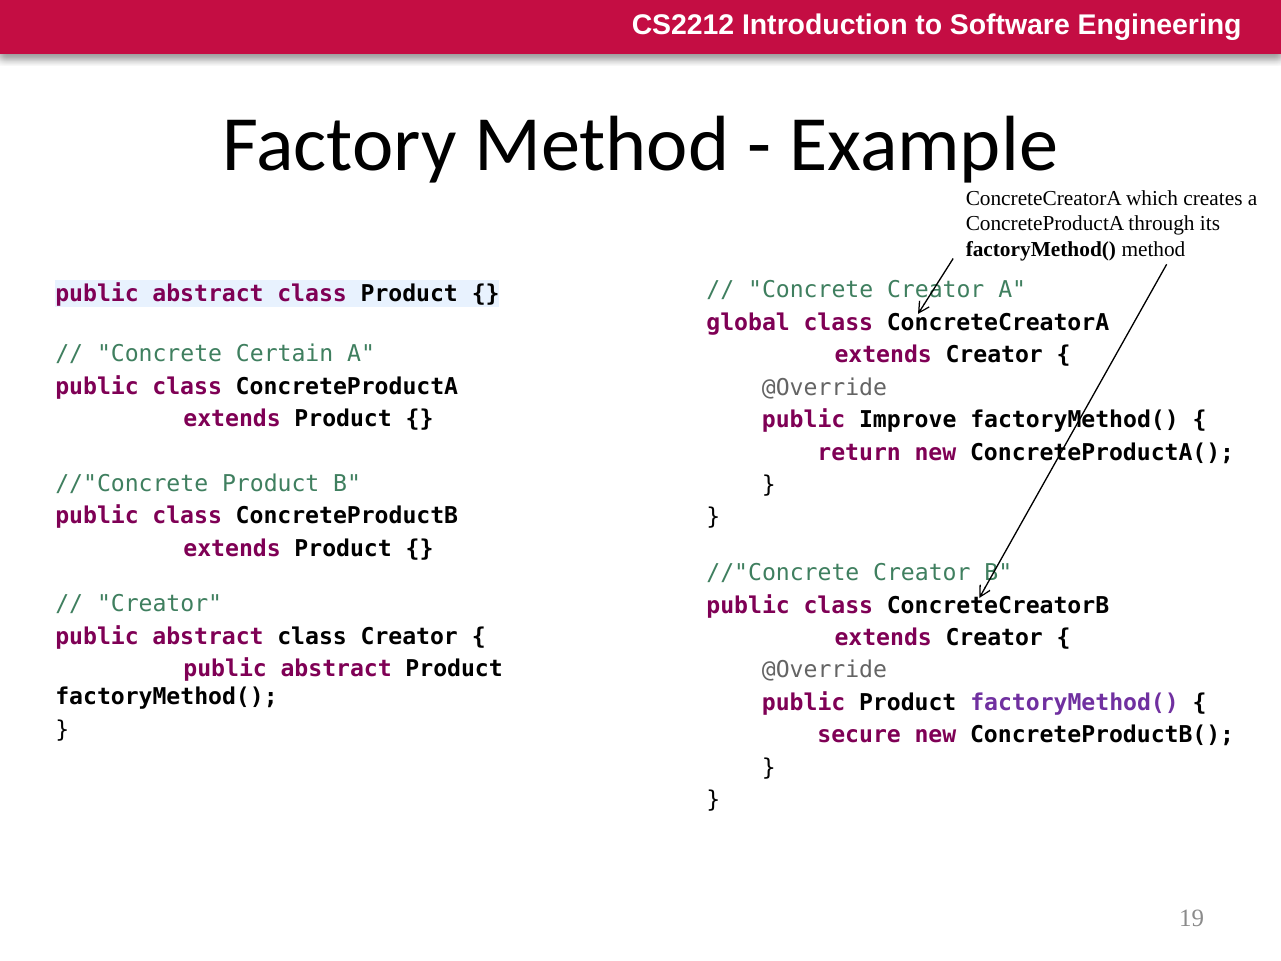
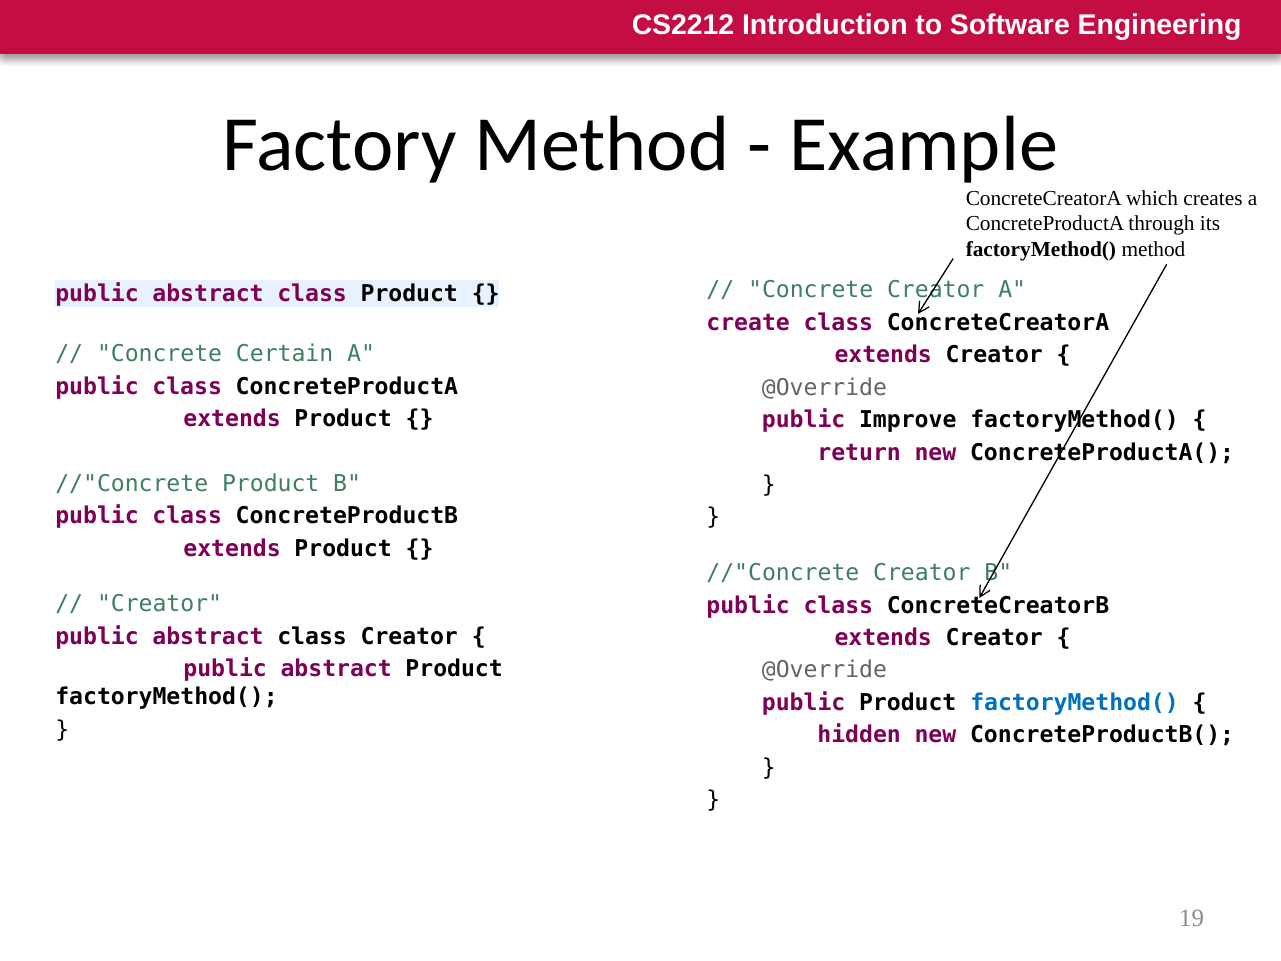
global: global -> create (748, 323)
factoryMethod( colour: purple -> blue (1075, 703)
secure: secure -> hidden (859, 735)
